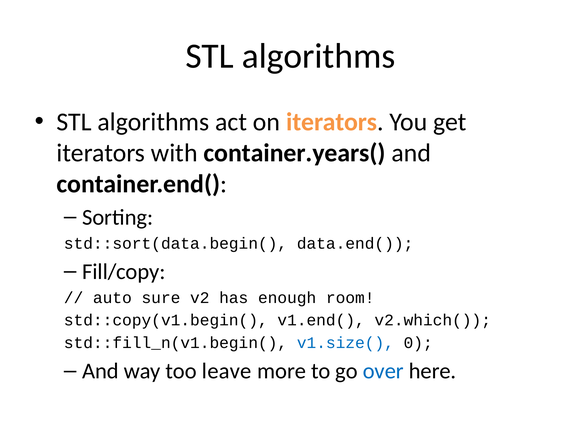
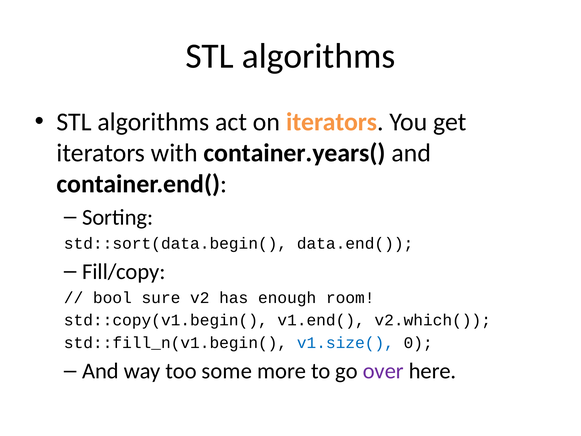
auto: auto -> bool (112, 298)
leave: leave -> some (227, 371)
over colour: blue -> purple (383, 371)
